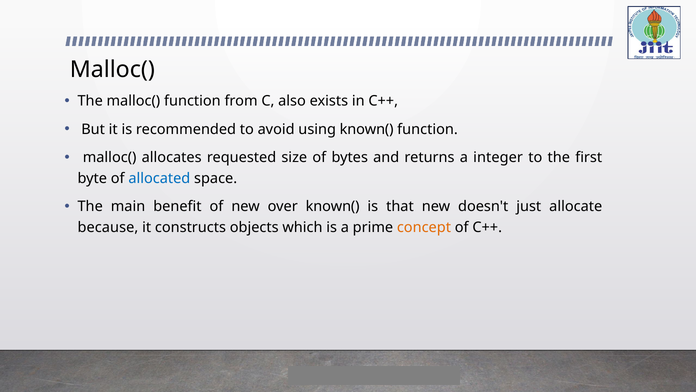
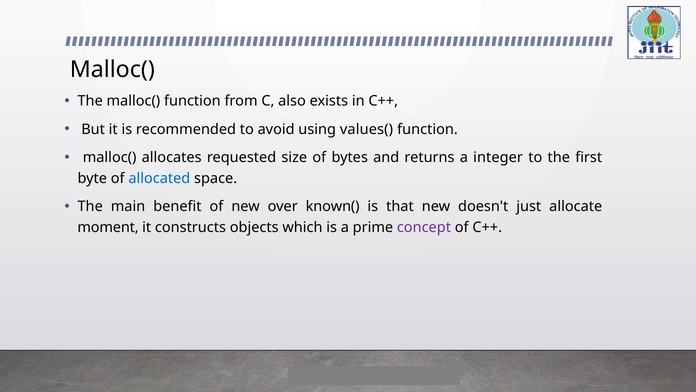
using known(: known( -> values( (367, 129)
because: because -> moment (108, 227)
concept colour: orange -> purple (424, 227)
